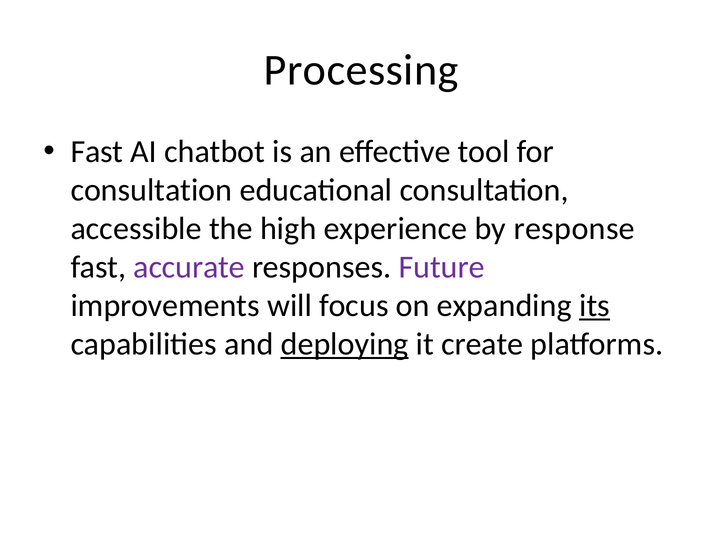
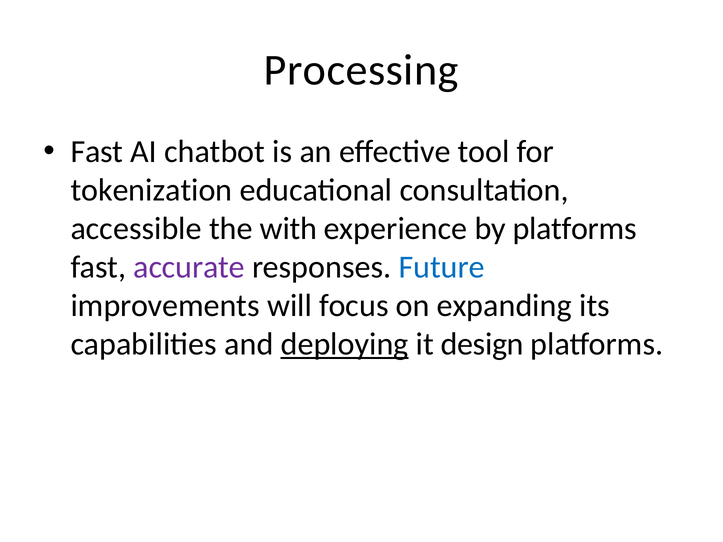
consultation: consultation -> tokenization (151, 190)
high: high -> with (288, 229)
by response: response -> platforms (575, 229)
Future colour: purple -> blue (442, 267)
its underline: present -> none (594, 306)
create: create -> design (482, 345)
